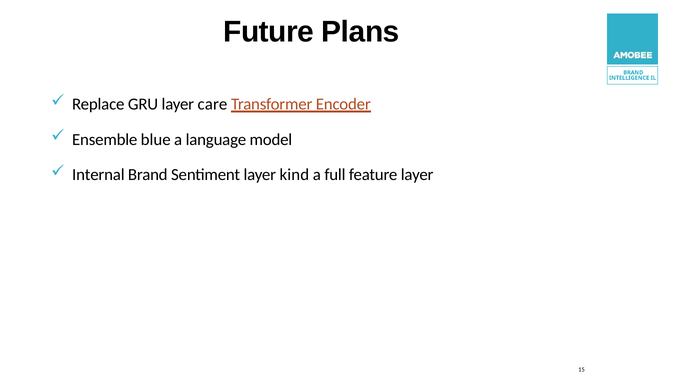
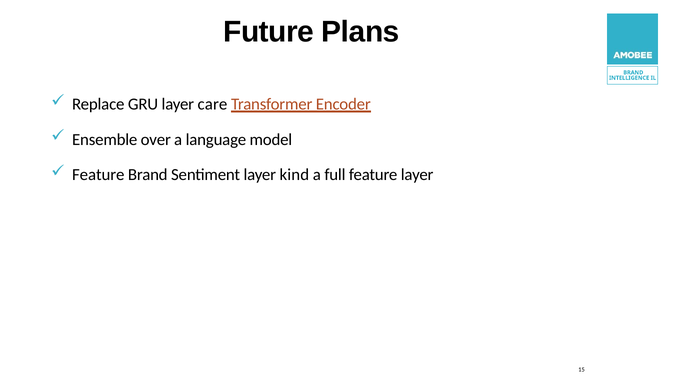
blue: blue -> over (156, 140)
Internal: Internal -> Feature (98, 175)
